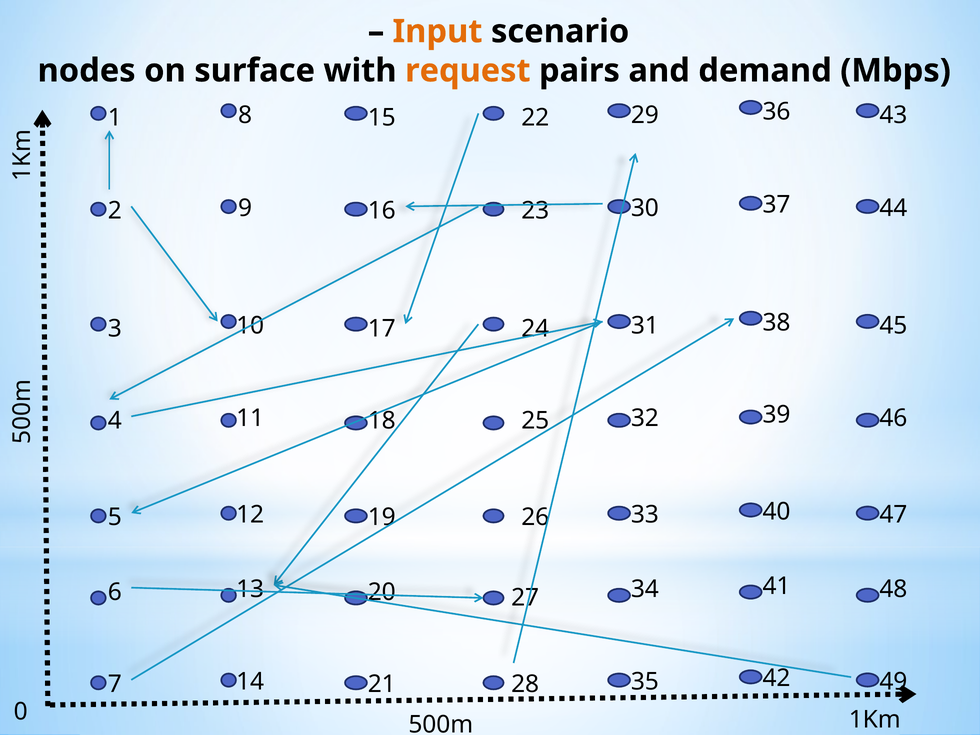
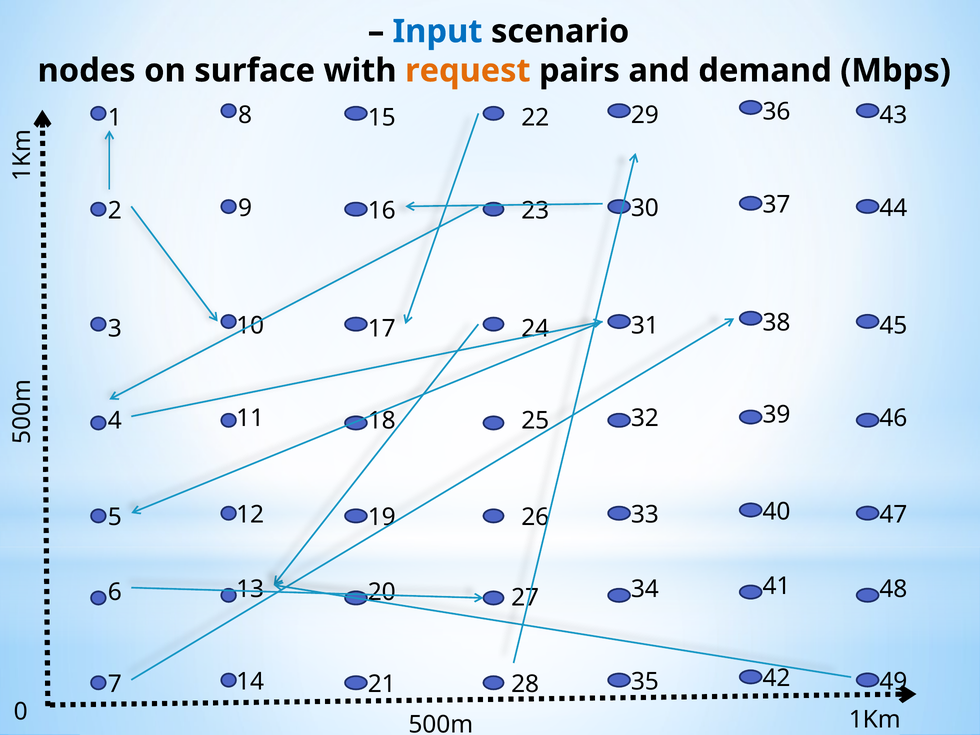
Input colour: orange -> blue (437, 31)
